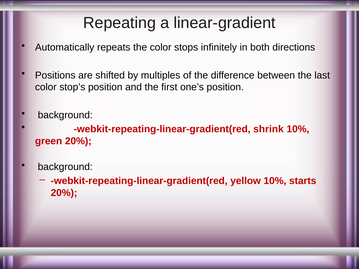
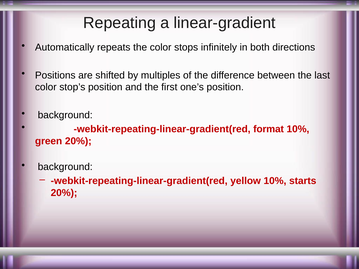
shrink: shrink -> format (269, 129)
